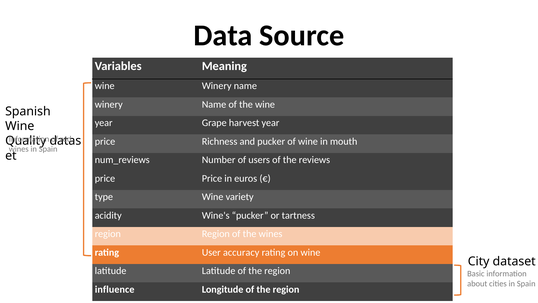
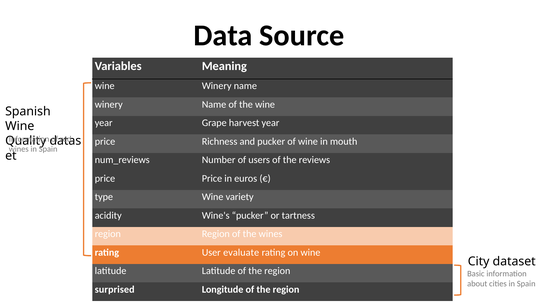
accuracy: accuracy -> evaluate (241, 252)
influence: influence -> surprised (115, 289)
